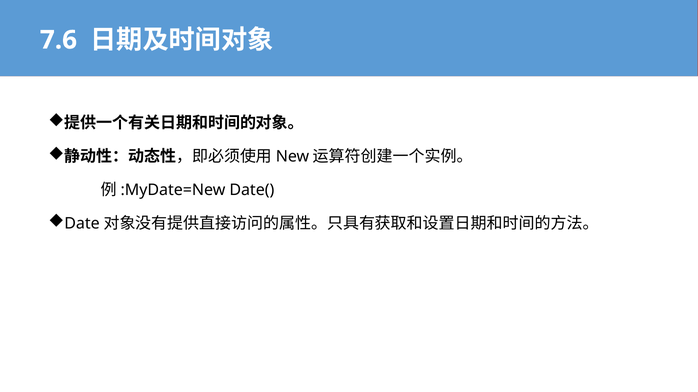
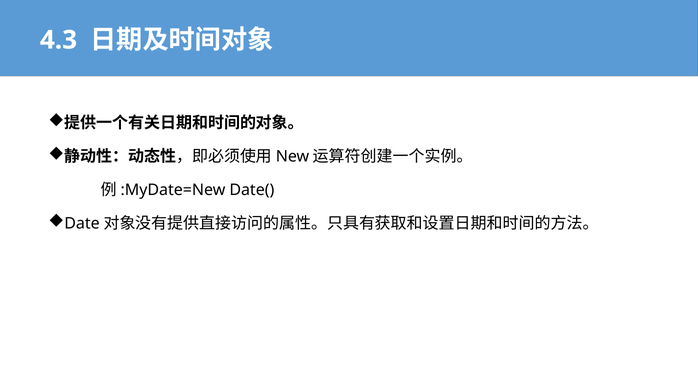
7.6: 7.6 -> 4.3 (58, 40)
